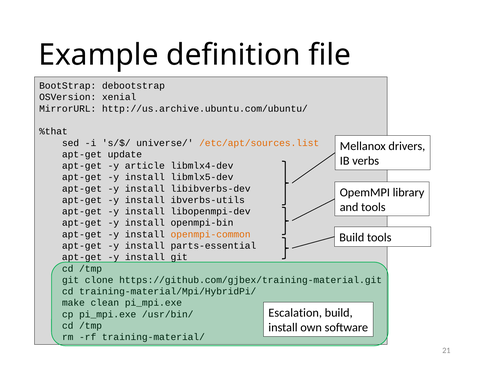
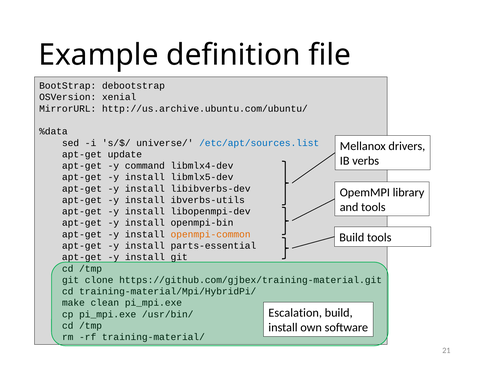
%that: %that -> %data (53, 131)
/etc/apt/sources.list colour: orange -> blue (259, 143)
article: article -> command (145, 166)
